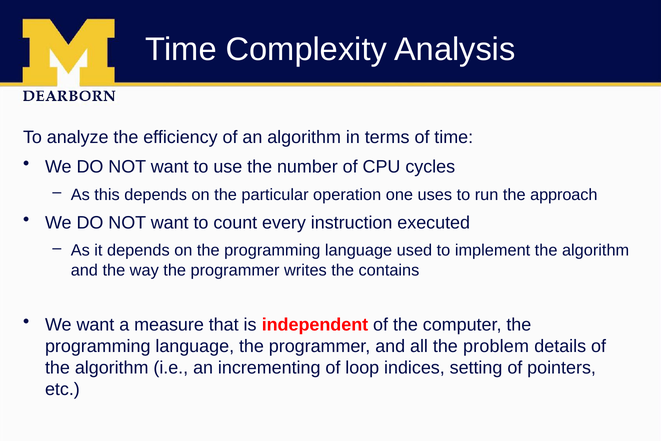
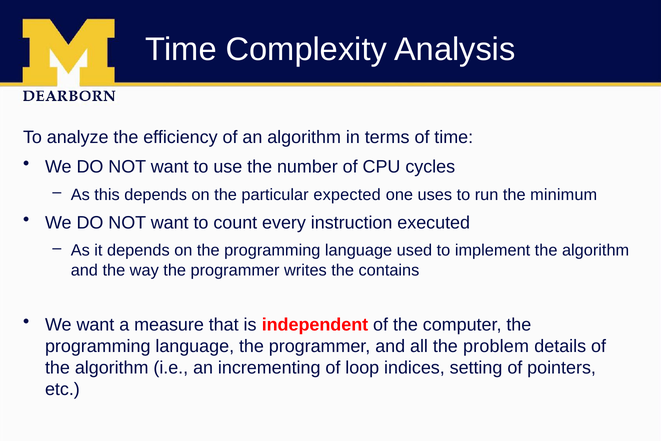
operation: operation -> expected (347, 195)
approach: approach -> minimum (564, 195)
